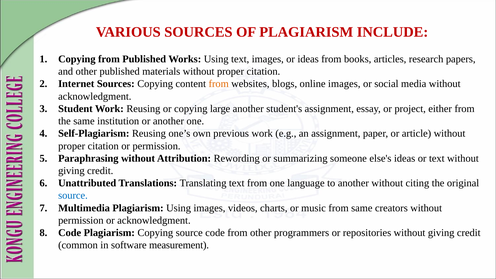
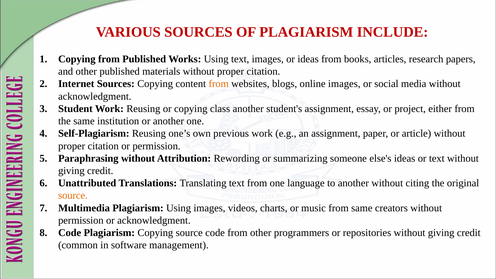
large: large -> class (220, 109)
source colour: blue -> orange (73, 196)
measurement: measurement -> management (179, 245)
